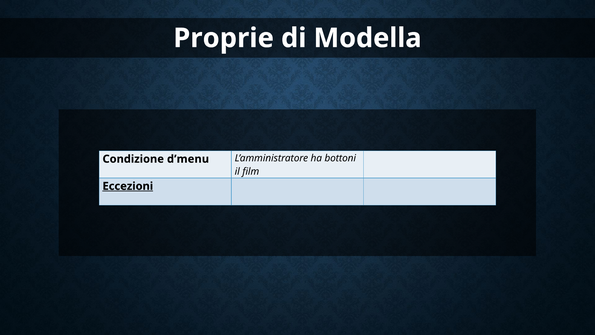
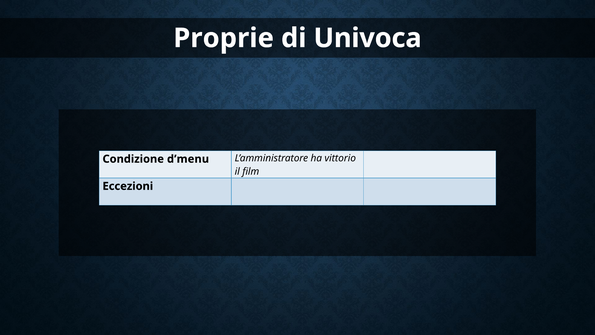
Modella: Modella -> Univoca (368, 38)
bottoni: bottoni -> vittorio (340, 158)
Eccezioni underline: present -> none (128, 186)
